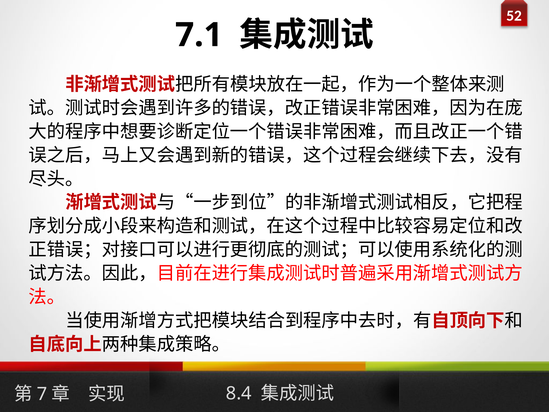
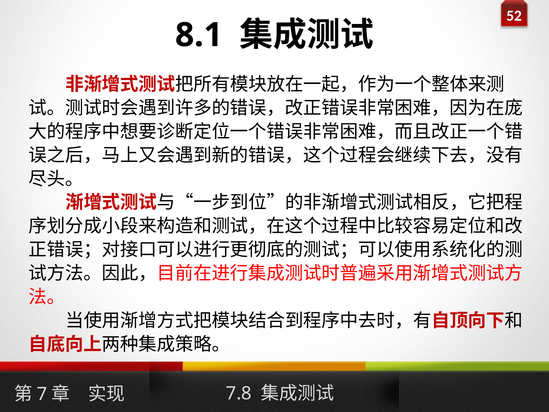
7.1: 7.1 -> 8.1 (199, 35)
8.4: 8.4 -> 7.8 (239, 393)
